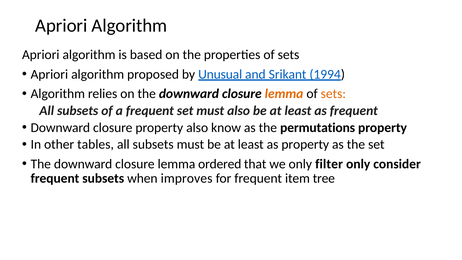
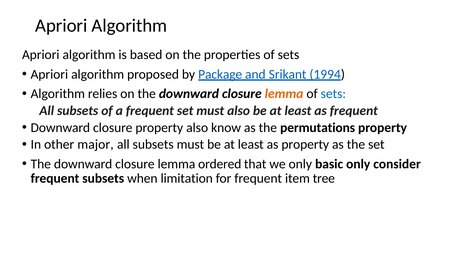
Unusual: Unusual -> Package (220, 74)
sets colour: orange -> blue (333, 94)
tables: tables -> major (96, 144)
filter: filter -> basic (329, 164)
improves: improves -> limitation (187, 178)
